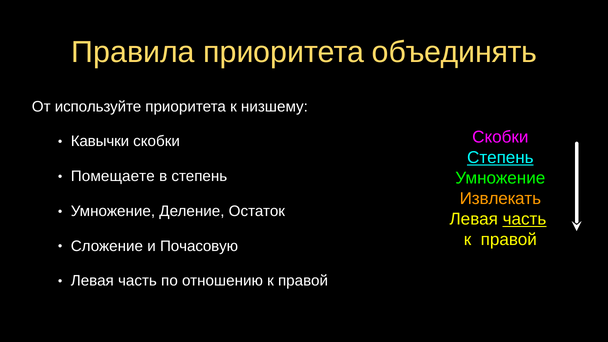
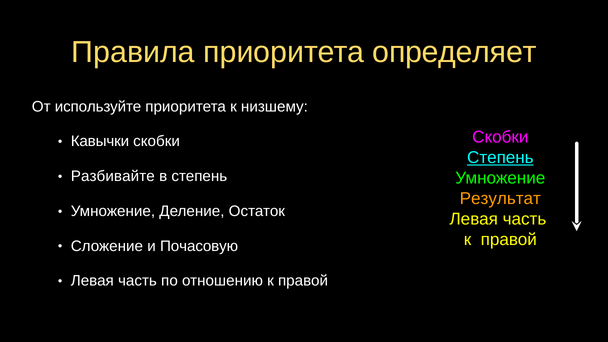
объединять: объединять -> определяет (455, 52)
Помещаете: Помещаете -> Разбивайте (113, 176)
Извлекать: Извлекать -> Результат (500, 199)
часть underline: present -> none (524, 219)
